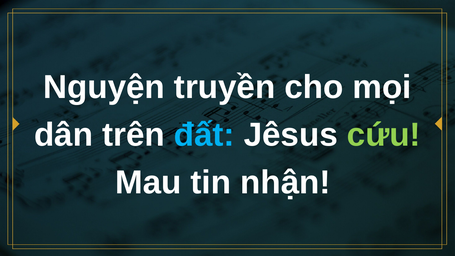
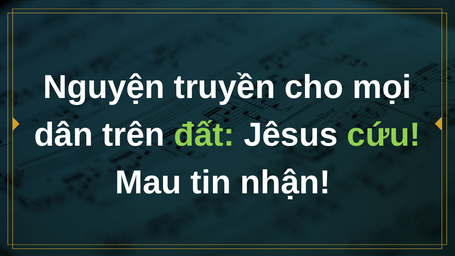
đất colour: light blue -> light green (204, 135)
